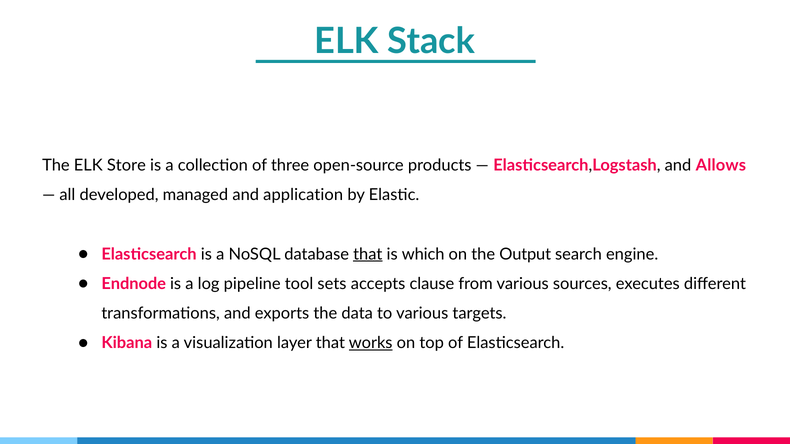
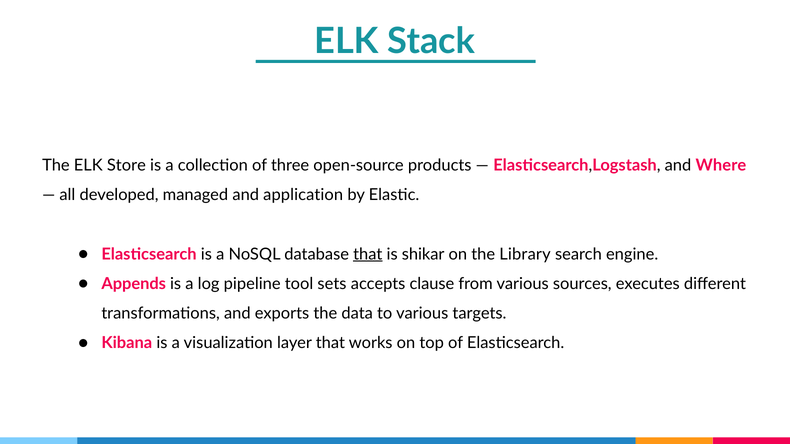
Allows: Allows -> Where (721, 165)
which: which -> shikar (423, 254)
Output: Output -> Library (525, 254)
Endnode: Endnode -> Appends (134, 284)
works underline: present -> none (371, 343)
